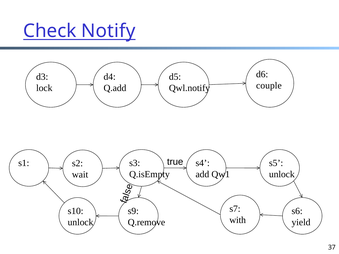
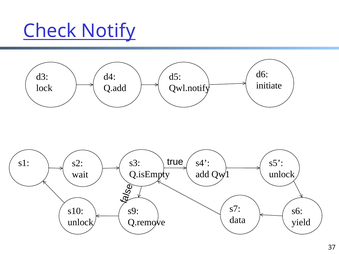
couple: couple -> initiate (269, 86)
with: with -> data (238, 220)
